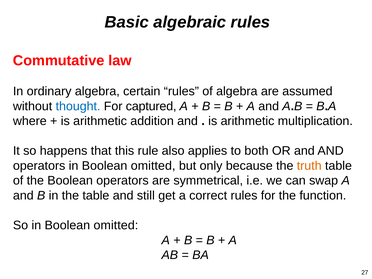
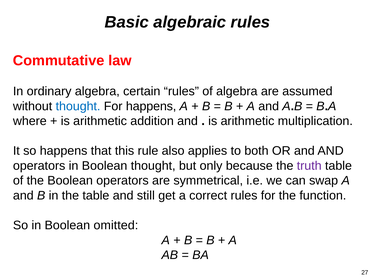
For captured: captured -> happens (151, 106)
operators in Boolean omitted: omitted -> thought (153, 166)
truth colour: orange -> purple (309, 166)
